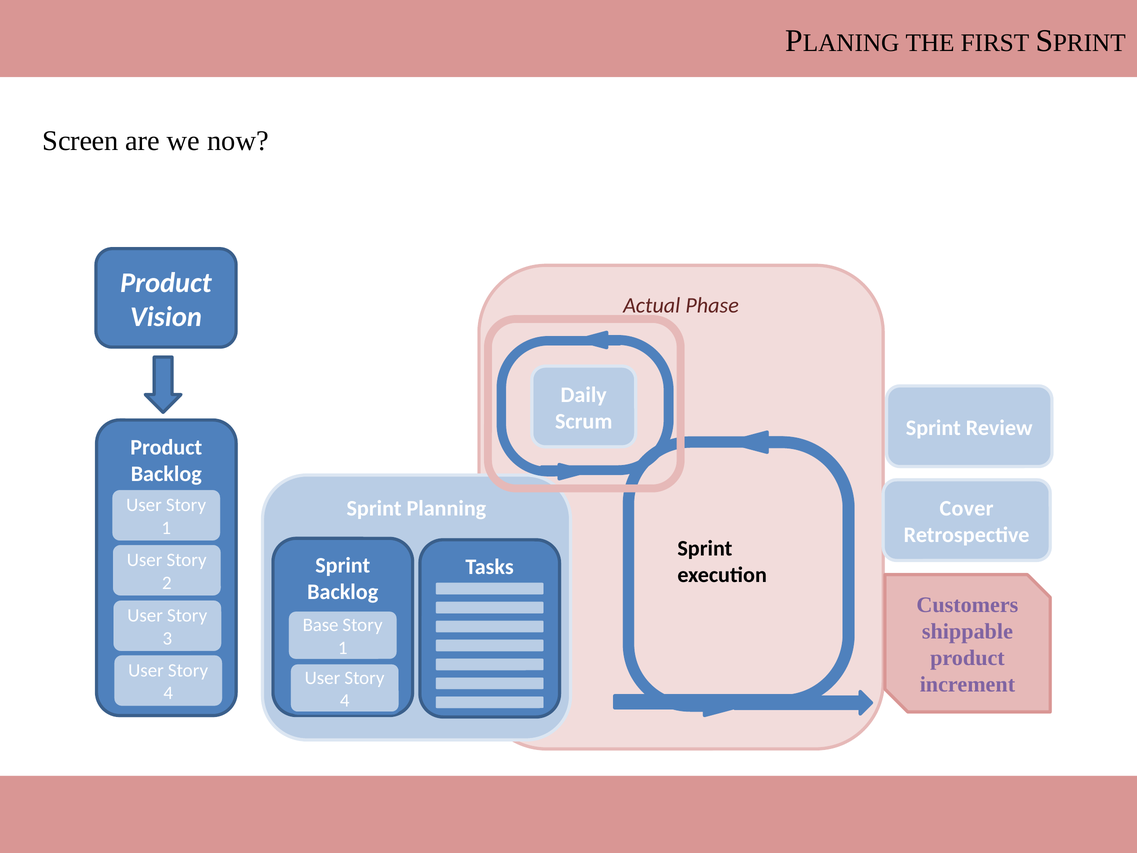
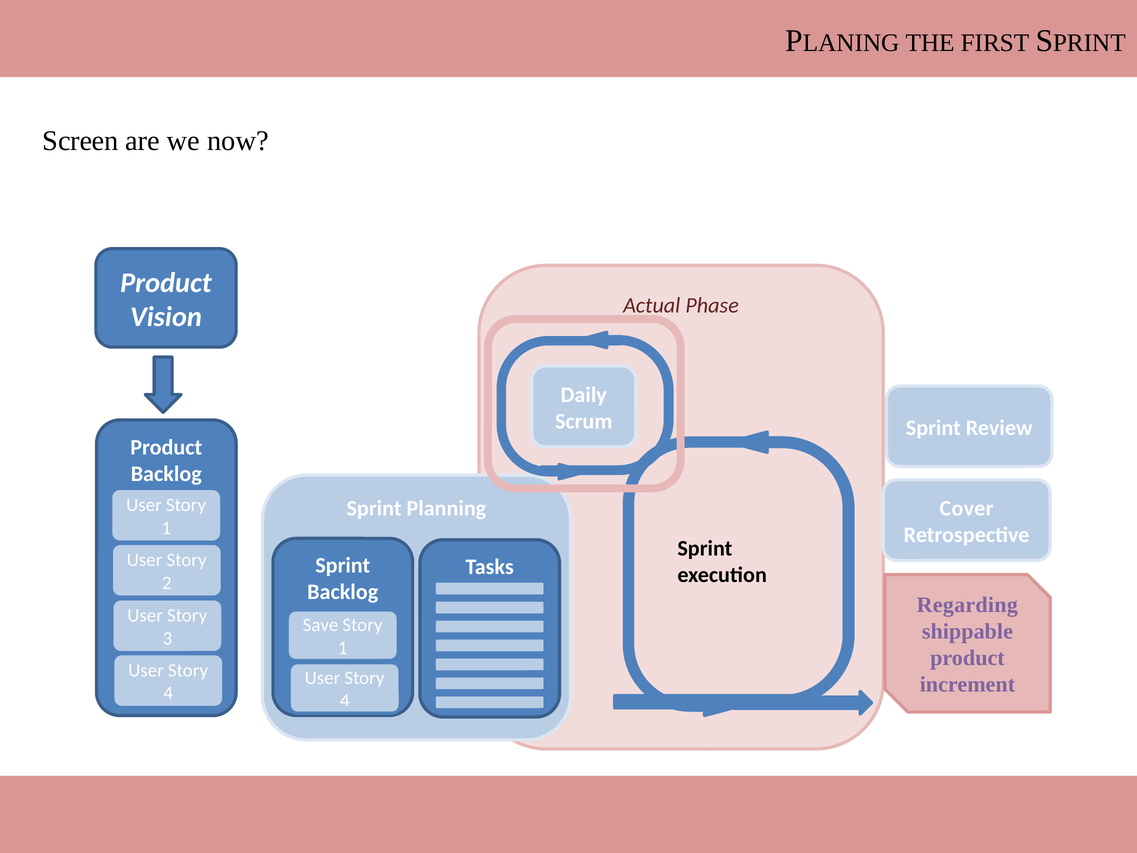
Customers: Customers -> Regarding (967, 605)
Base: Base -> Save (321, 625)
